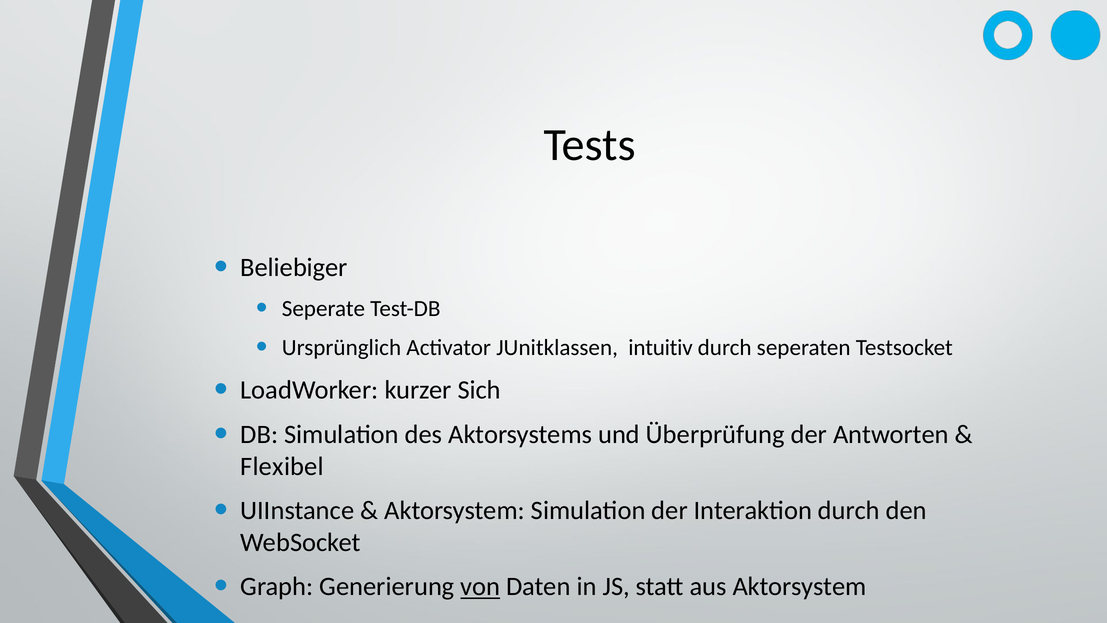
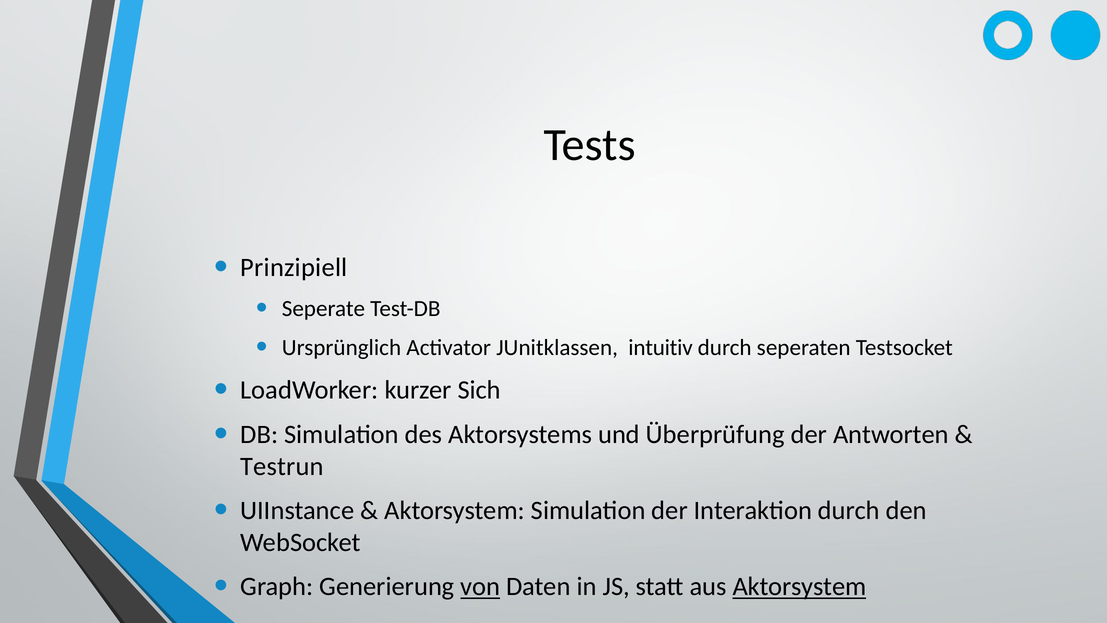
Beliebiger: Beliebiger -> Prinzipiell (294, 267)
Flexibel: Flexibel -> Testrun (282, 466)
Aktorsystem underline: none -> present (800, 586)
